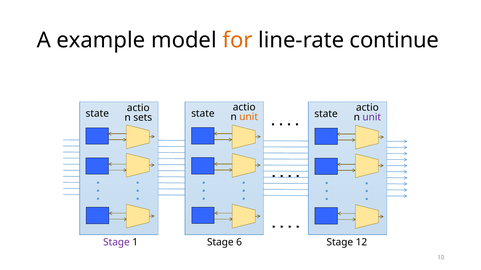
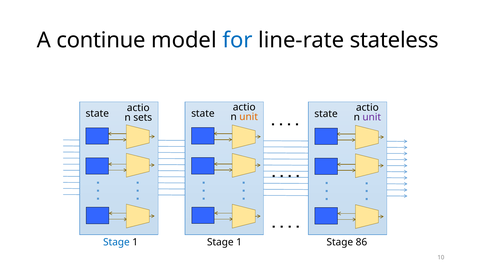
example: example -> continue (101, 40)
for colour: orange -> blue (237, 40)
continue: continue -> stateless (394, 40)
Stage colour: purple -> blue (116, 243)
1 Stage 6: 6 -> 1 (239, 243)
12: 12 -> 86 (361, 243)
